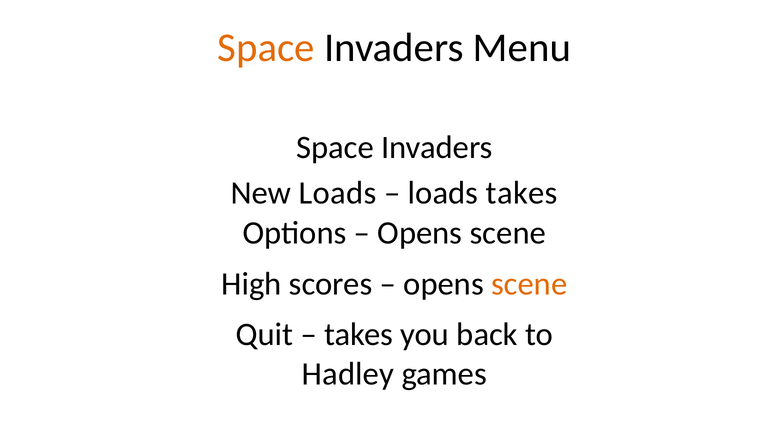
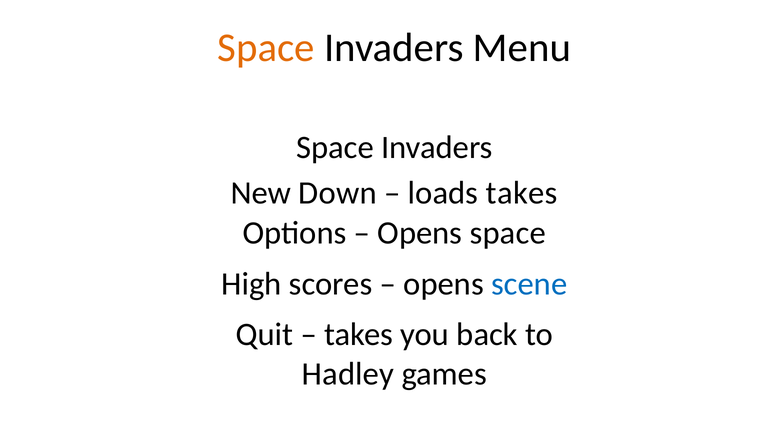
New Loads: Loads -> Down (338, 193)
scene: scene -> space (508, 233)
scene colour: orange -> blue (529, 284)
